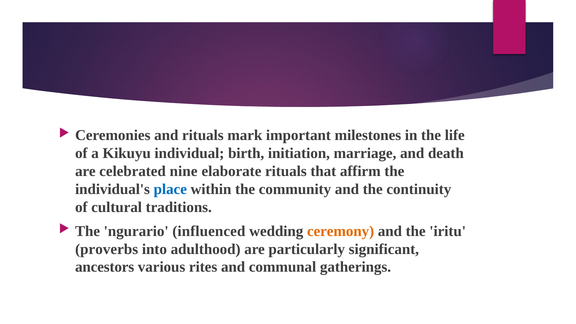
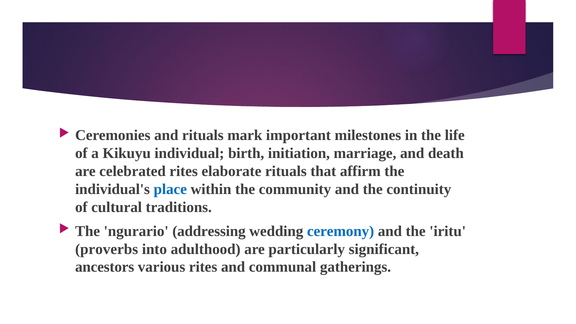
celebrated nine: nine -> rites (184, 171)
influenced: influenced -> addressing (209, 231)
ceremony colour: orange -> blue (341, 231)
